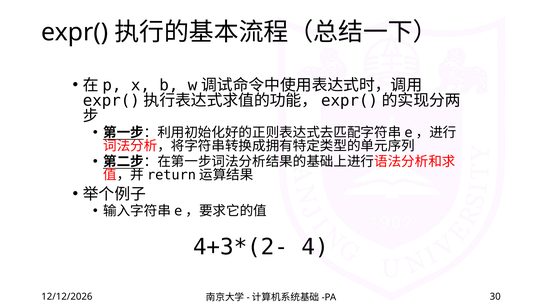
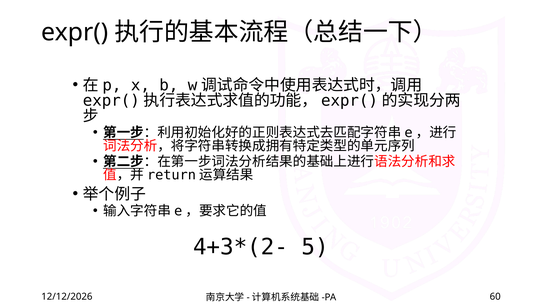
4: 4 -> 5 (315, 247)
30: 30 -> 60 (495, 296)
